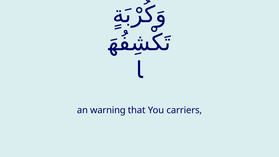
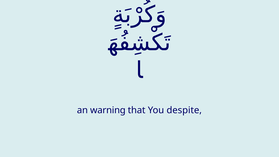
carriers: carriers -> despite (184, 110)
